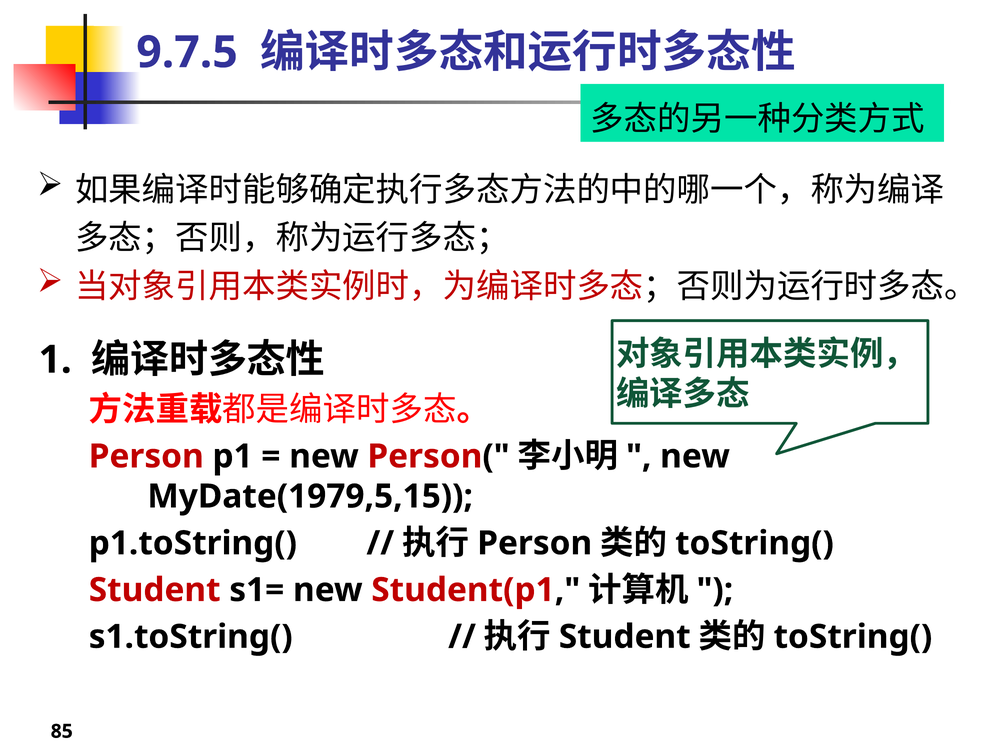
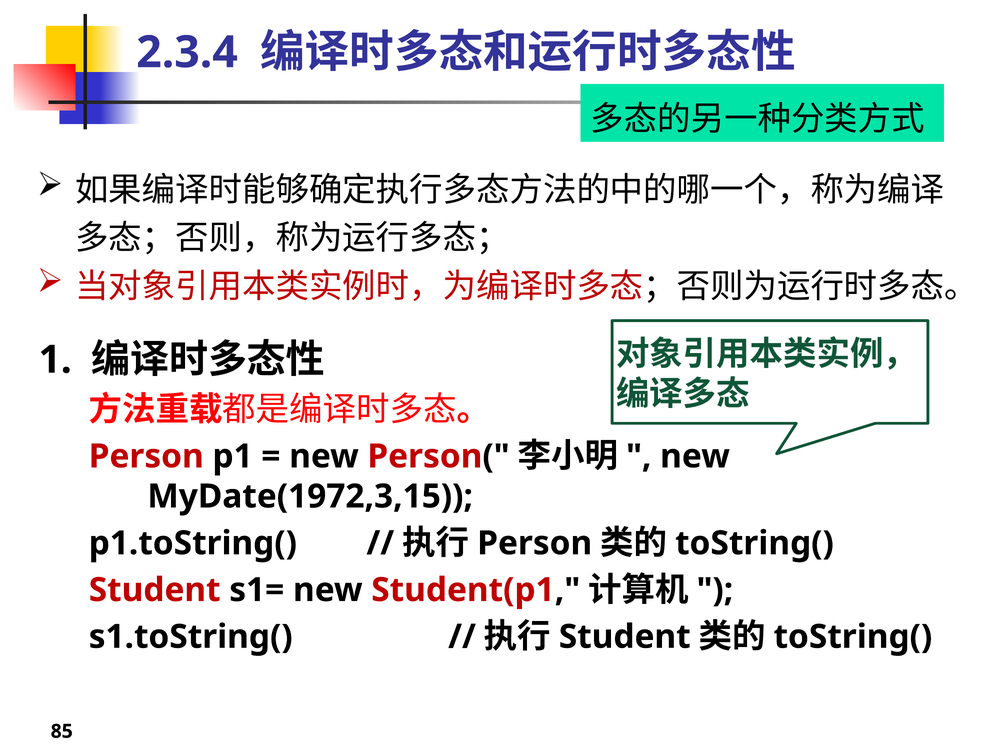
9.7.5: 9.7.5 -> 2.3.4 (187, 52)
MyDate(1979,5,15: MyDate(1979,5,15 -> MyDate(1972,3,15 (310, 497)
